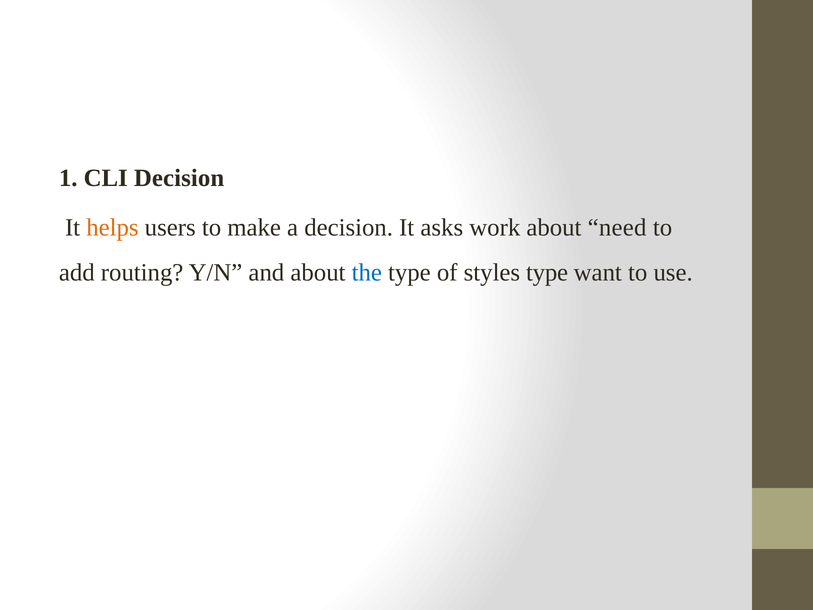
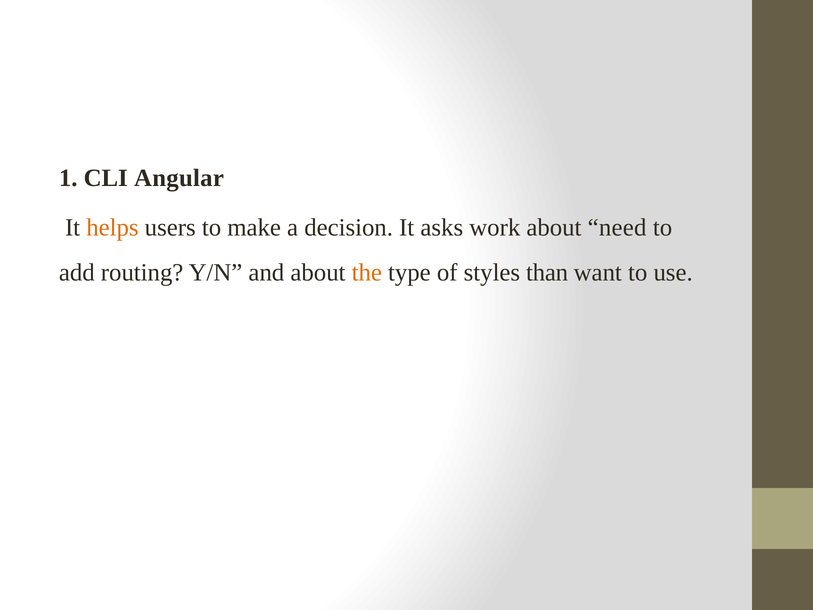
CLI Decision: Decision -> Angular (179, 178)
the colour: blue -> orange (367, 272)
styles type: type -> than (547, 272)
